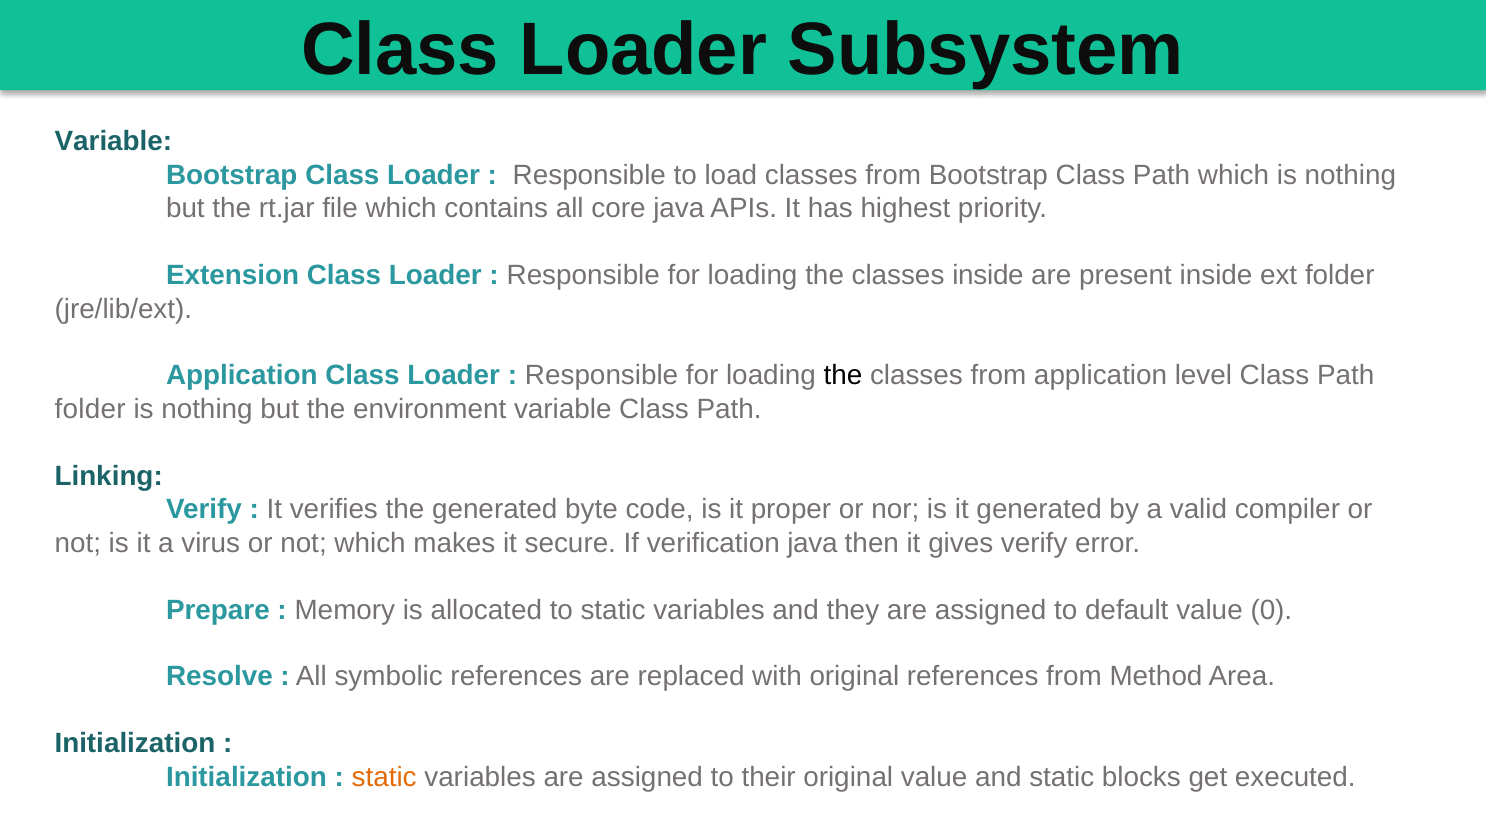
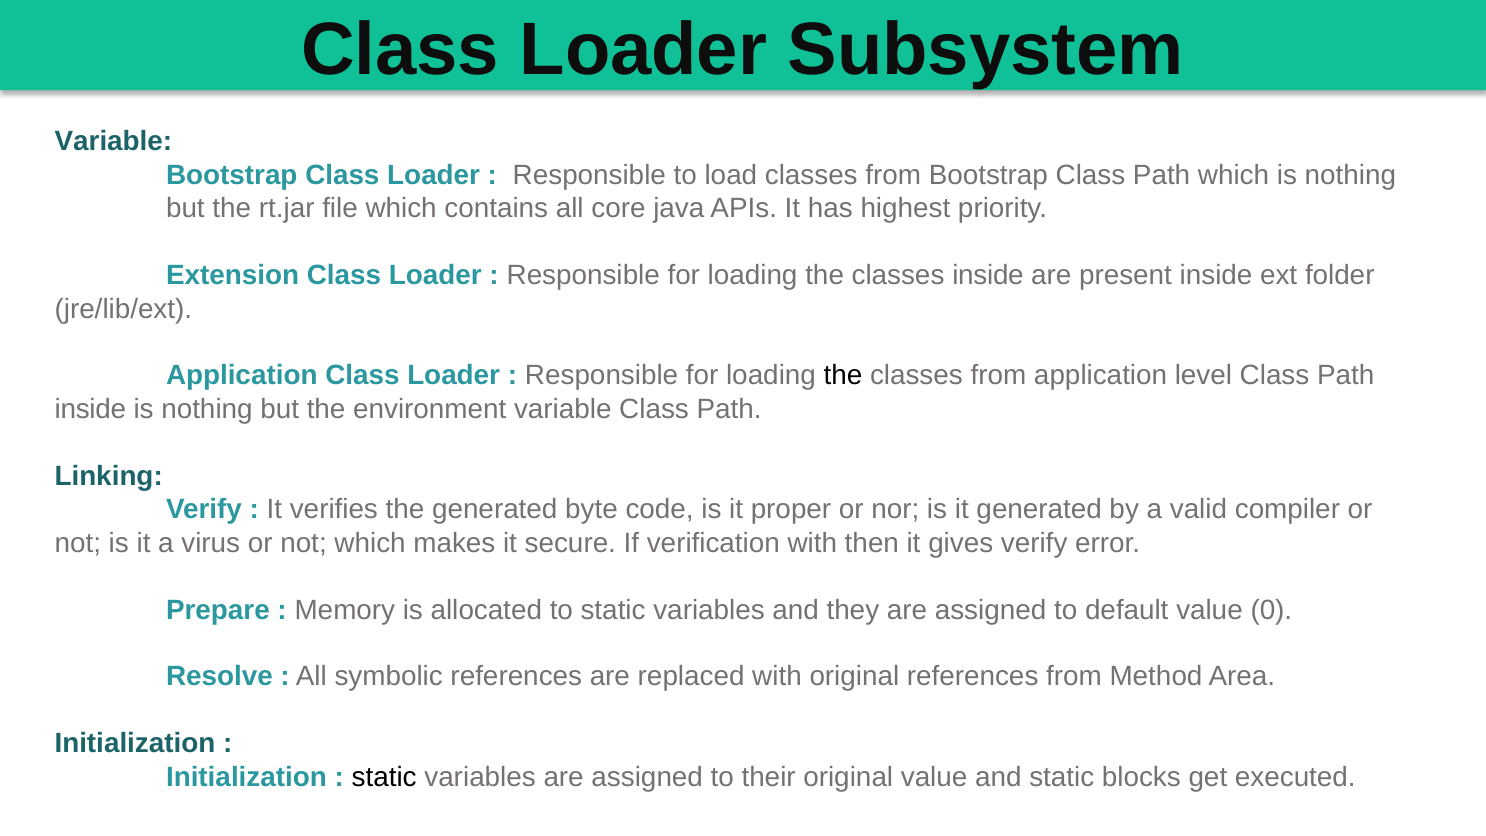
folder: folder -> inside (90, 409)
verification java: java -> with (812, 543)
static colour: orange -> black (384, 777)
